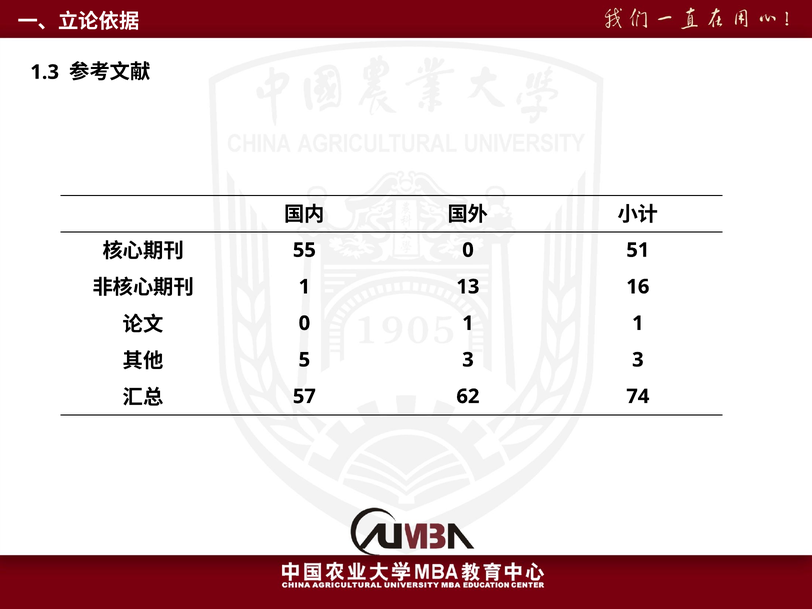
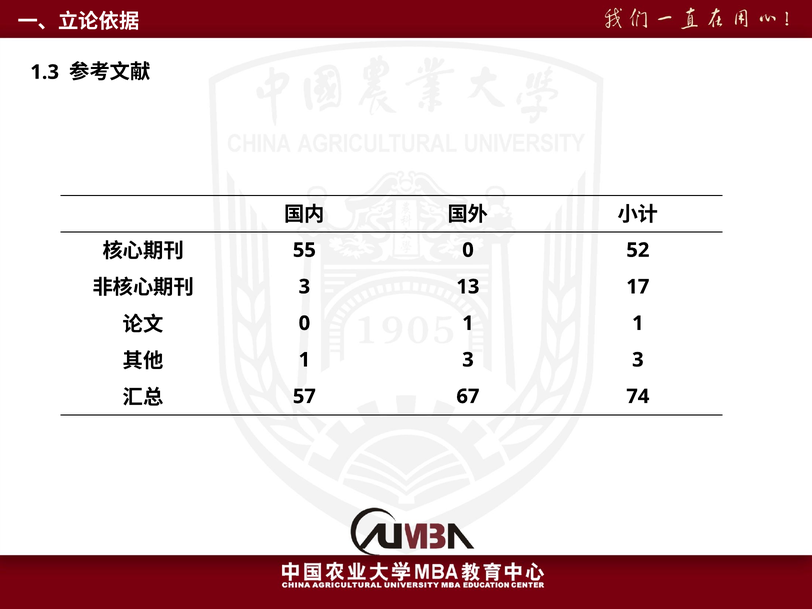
51: 51 -> 52 (638, 250)
1: 1 -> 3 (304, 287)
16: 16 -> 17 (638, 287)
5: 5 -> 1 (304, 360)
62: 62 -> 67 (468, 396)
